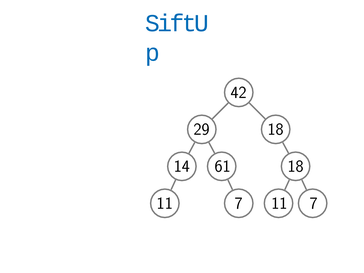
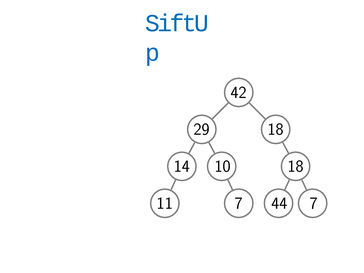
61: 61 -> 10 (223, 166)
7 11: 11 -> 44 (279, 203)
